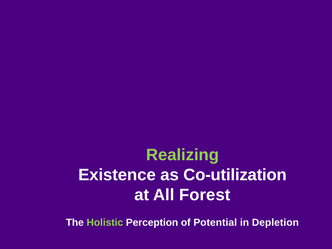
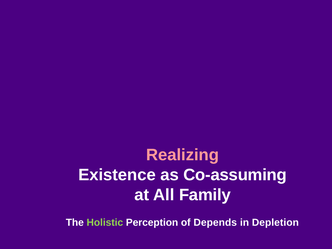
Realizing colour: light green -> pink (183, 155)
Co-utilization: Co-utilization -> Co-assuming (235, 175)
Forest: Forest -> Family (205, 195)
Potential: Potential -> Depends (215, 223)
